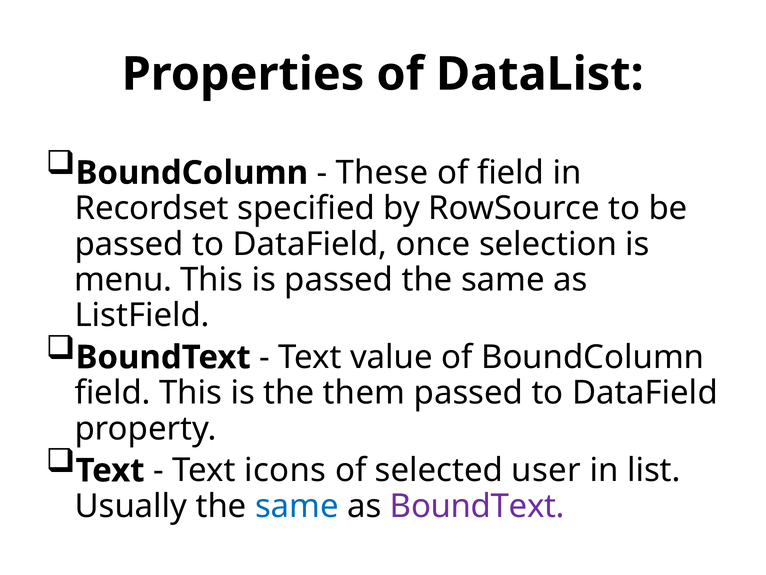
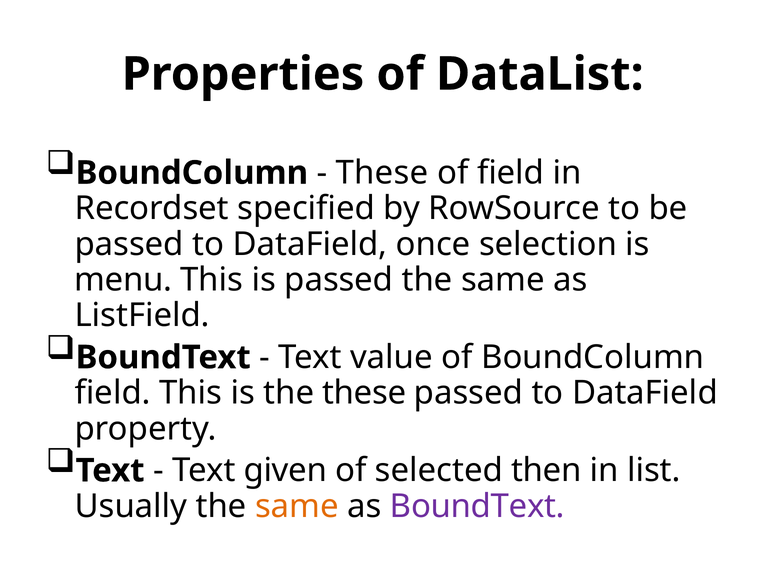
the them: them -> these (364, 393)
icons: icons -> given (285, 470)
user: user -> then (546, 470)
same colour: blue -> orange (297, 506)
